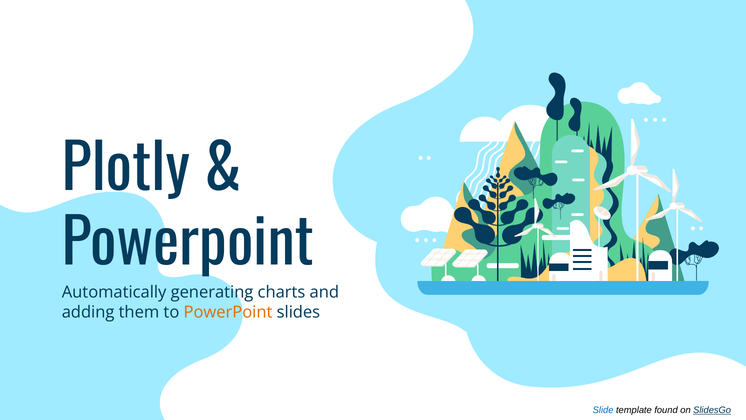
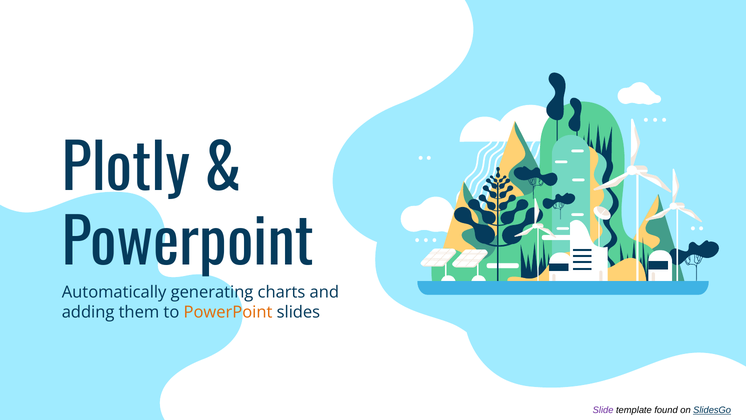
Slide colour: blue -> purple (603, 410)
